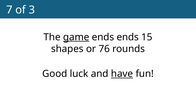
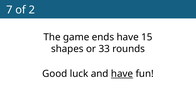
3: 3 -> 2 (32, 10)
game underline: present -> none (76, 37)
ends ends: ends -> have (128, 37)
76: 76 -> 33 (104, 49)
